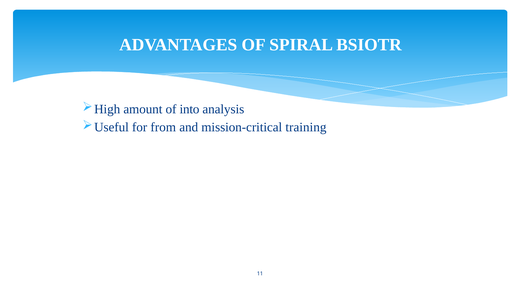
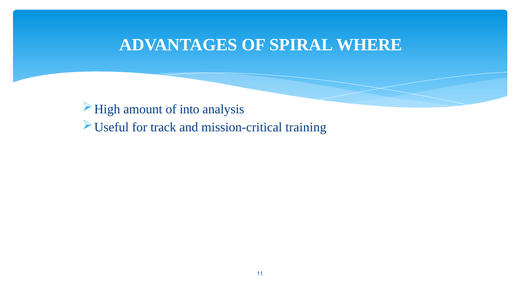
BSIOTR: BSIOTR -> WHERE (369, 45)
from: from -> track (163, 127)
